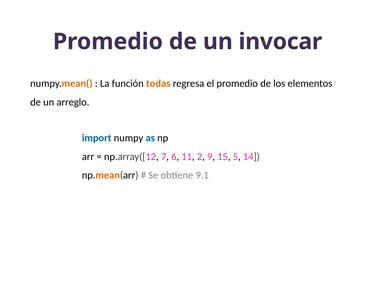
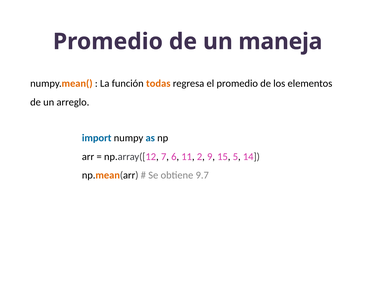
invocar: invocar -> maneja (280, 42)
9.1: 9.1 -> 9.7 (202, 175)
